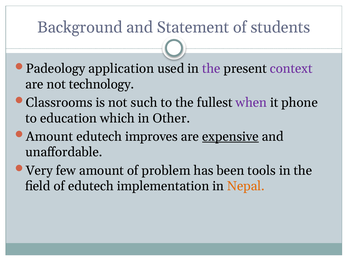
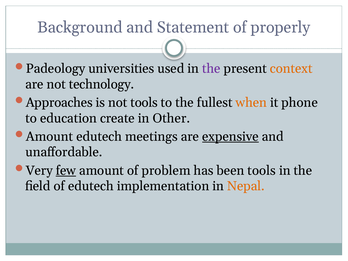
students: students -> properly (280, 27)
application: application -> universities (121, 69)
context colour: purple -> orange (291, 69)
Classrooms: Classrooms -> Approaches (59, 103)
not such: such -> tools (144, 103)
when colour: purple -> orange (251, 103)
which: which -> create (117, 118)
improves: improves -> meetings (151, 137)
few underline: none -> present (66, 170)
